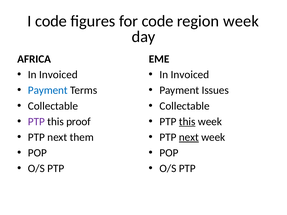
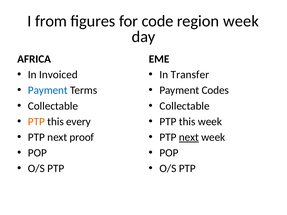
I code: code -> from (51, 21)
Invoiced: Invoiced -> Transfer (190, 75)
Issues: Issues -> Codes (215, 90)
PTP colour: purple -> orange (36, 122)
proof: proof -> every (78, 122)
this underline: present -> none (187, 122)
them: them -> proof (82, 137)
